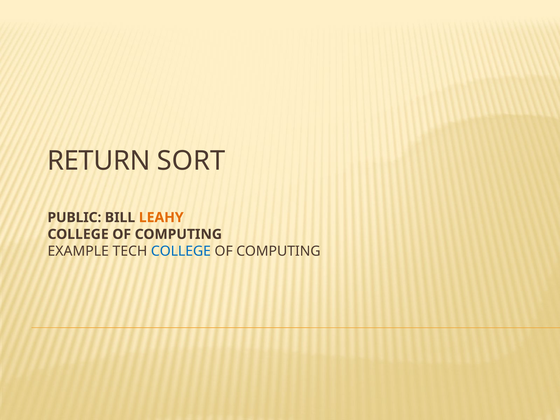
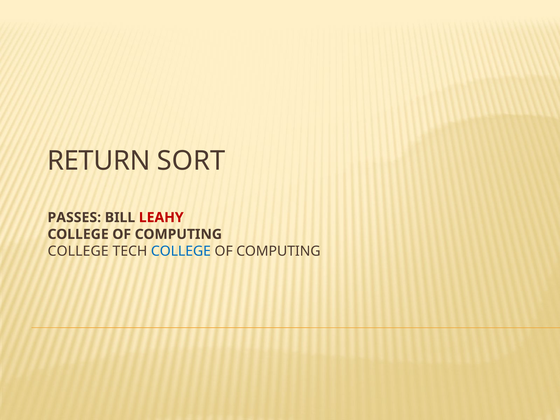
PUBLIC: PUBLIC -> PASSES (74, 217)
LEAHY colour: orange -> red (161, 217)
EXAMPLE: EXAMPLE -> COLLEGE (78, 251)
